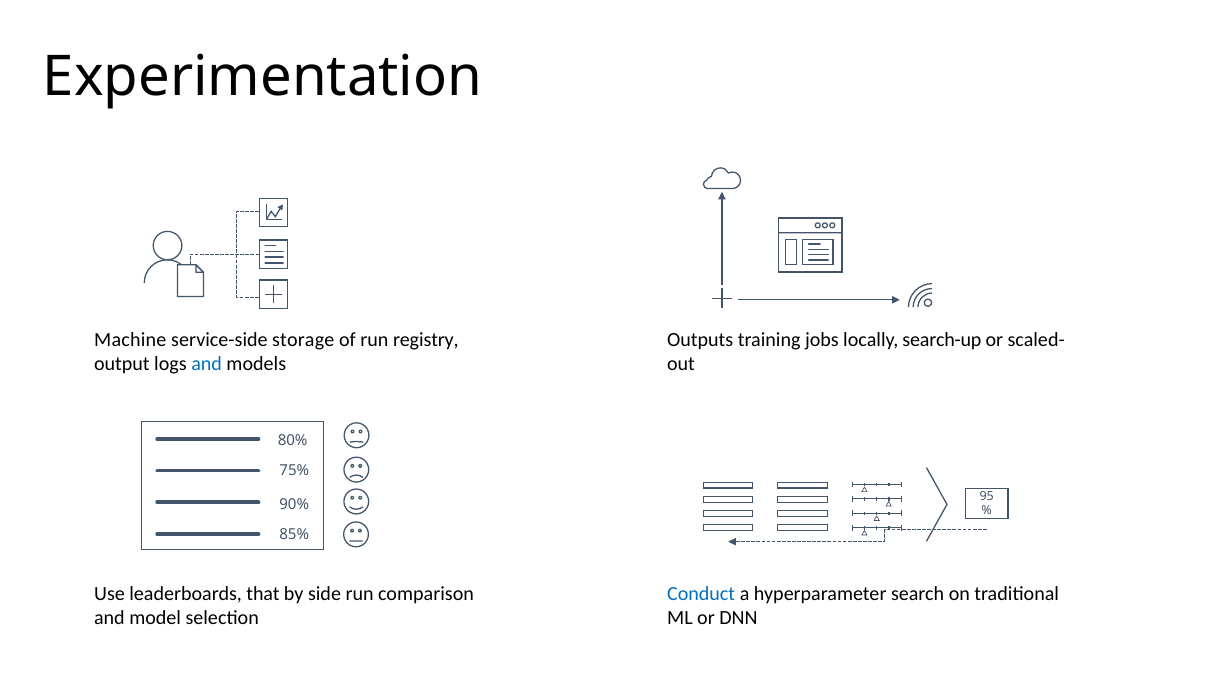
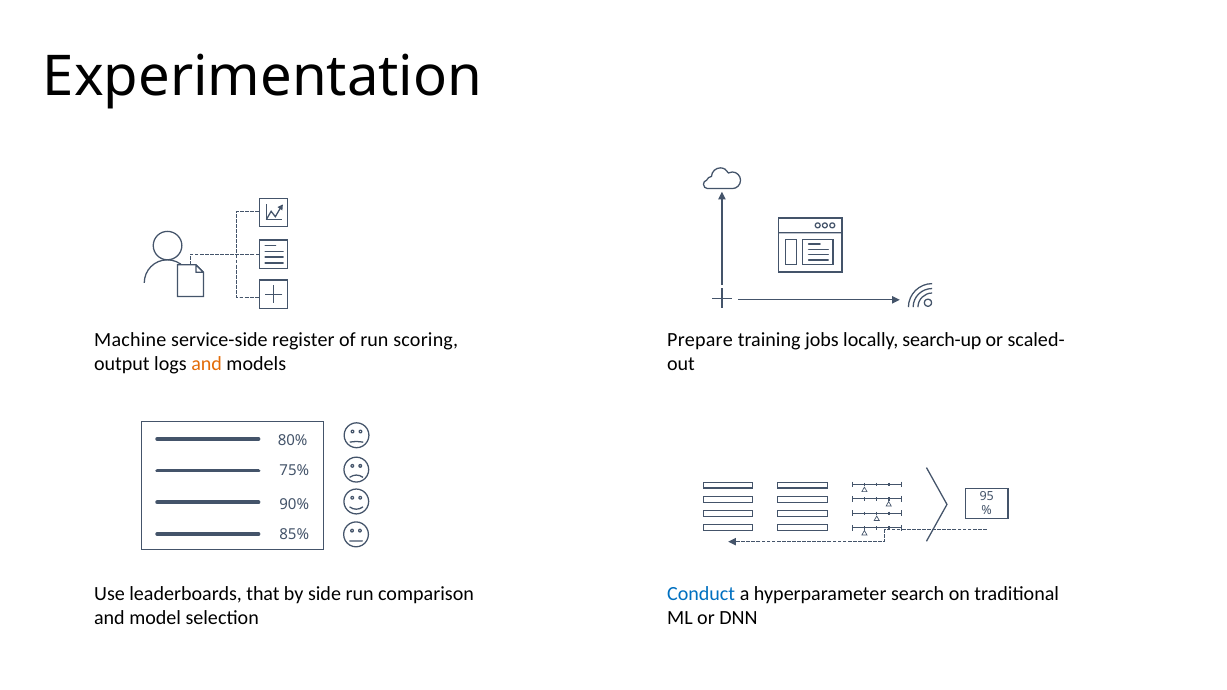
storage: storage -> register (303, 340)
registry: registry -> scoring (426, 340)
Outputs: Outputs -> Prepare (700, 340)
and colour: blue -> orange (207, 364)
